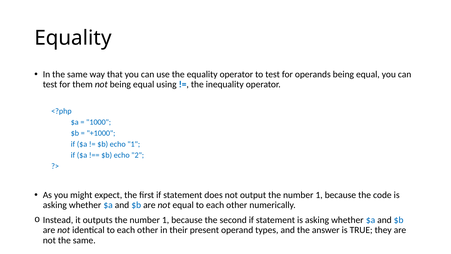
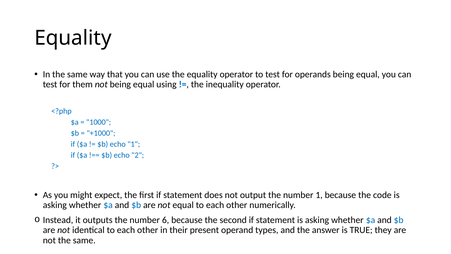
outputs the number 1: 1 -> 6 (166, 220)
